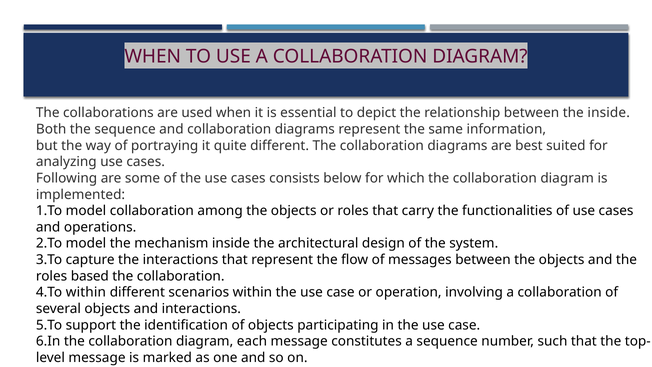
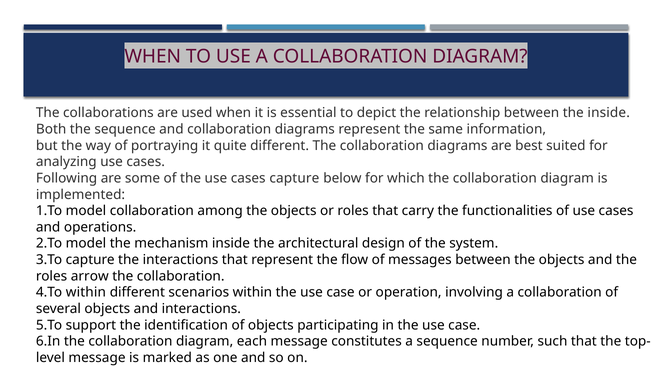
cases consists: consists -> capture (294, 178)
based: based -> arrow (90, 276)
